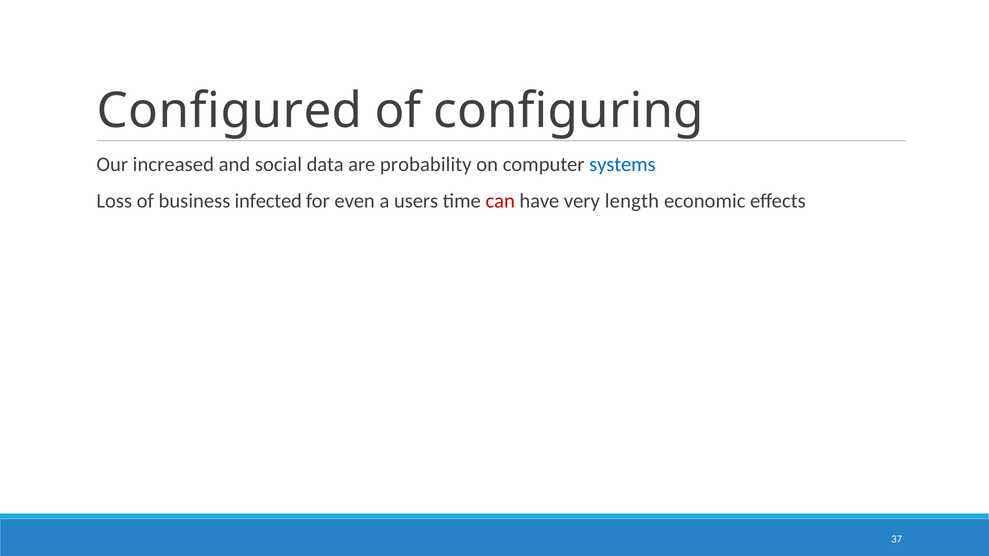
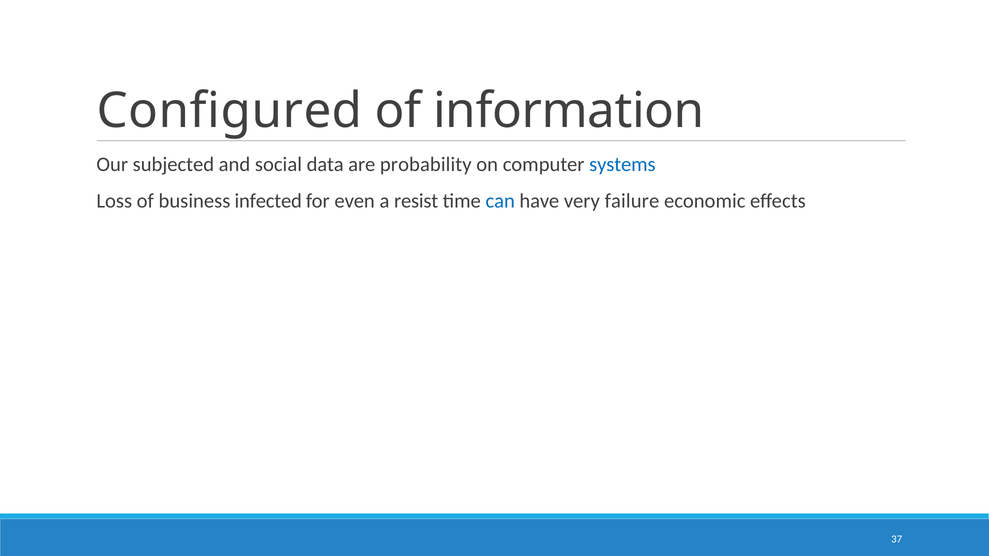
configuring: configuring -> information (569, 111)
increased: increased -> subjected (173, 164)
users: users -> resist (416, 201)
can colour: red -> blue (500, 201)
length: length -> failure (632, 201)
